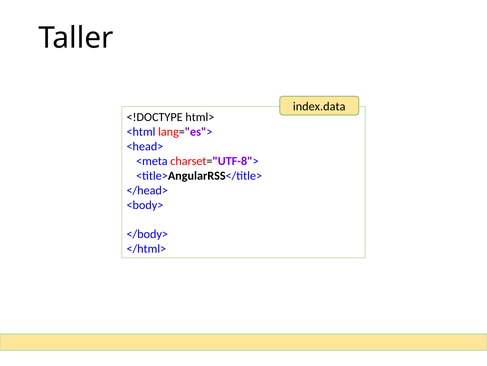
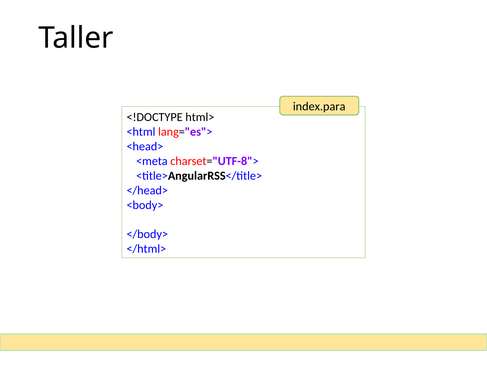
index.data: index.data -> index.para (319, 106)
